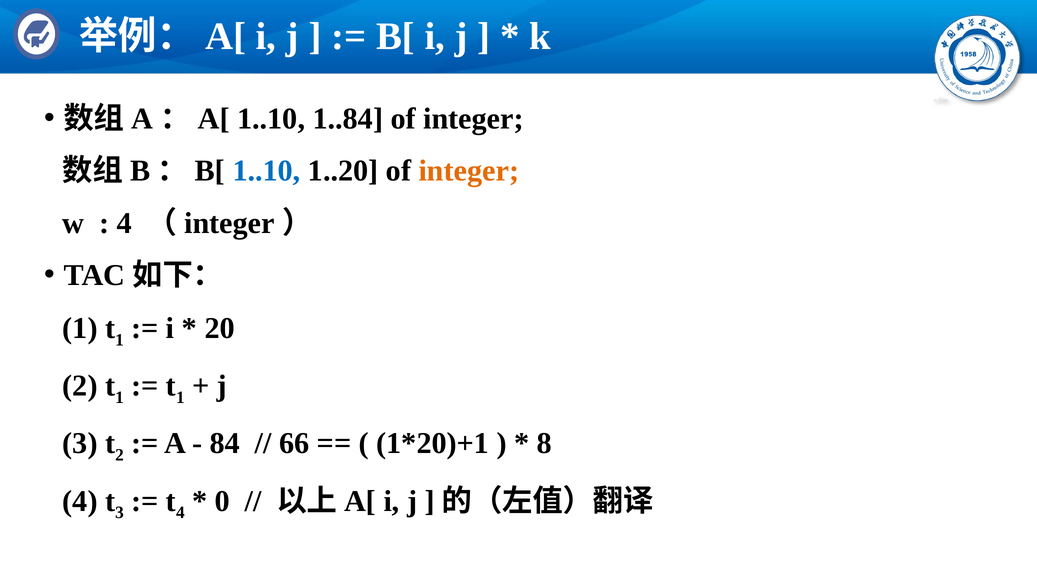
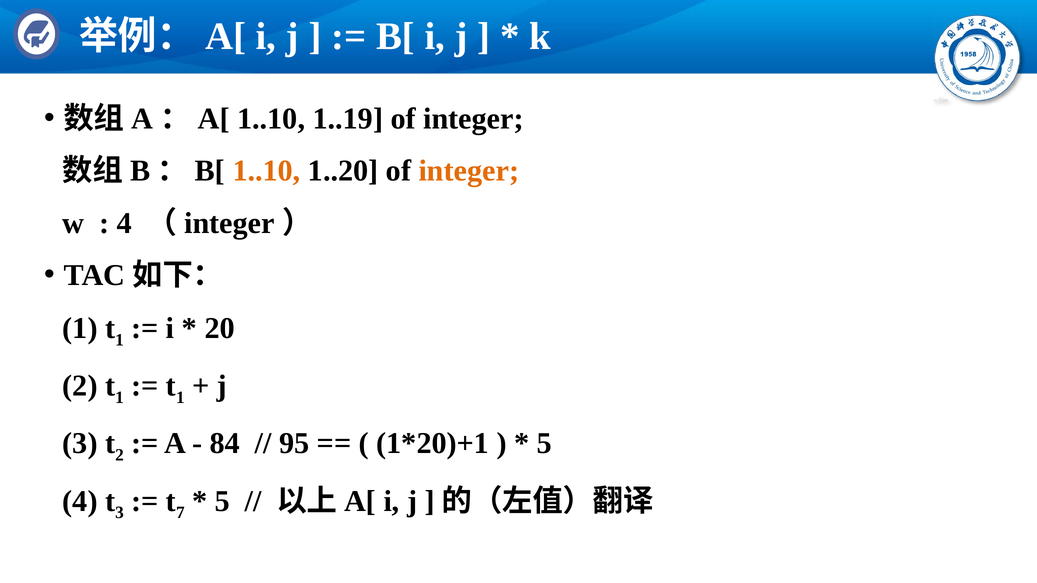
1..84: 1..84 -> 1..19 (348, 119)
1..10 colour: blue -> orange (267, 171)
66: 66 -> 95 (294, 444)
8: 8 -> 5 (544, 444)
4: 4 -> 7 (180, 513)
0: 0 -> 5 (222, 501)
